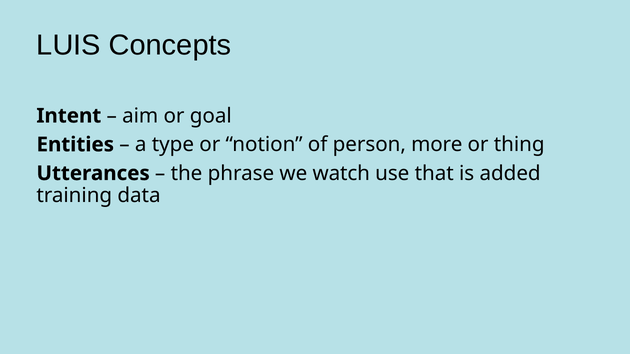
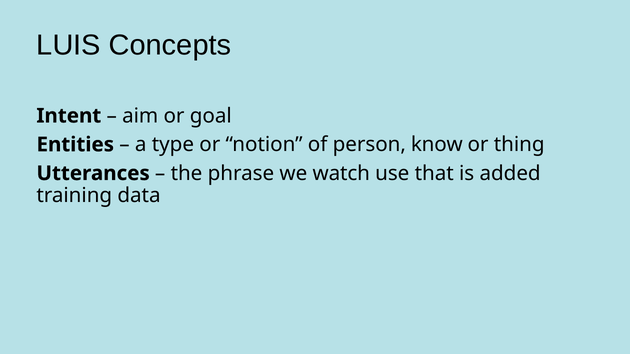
more: more -> know (437, 145)
